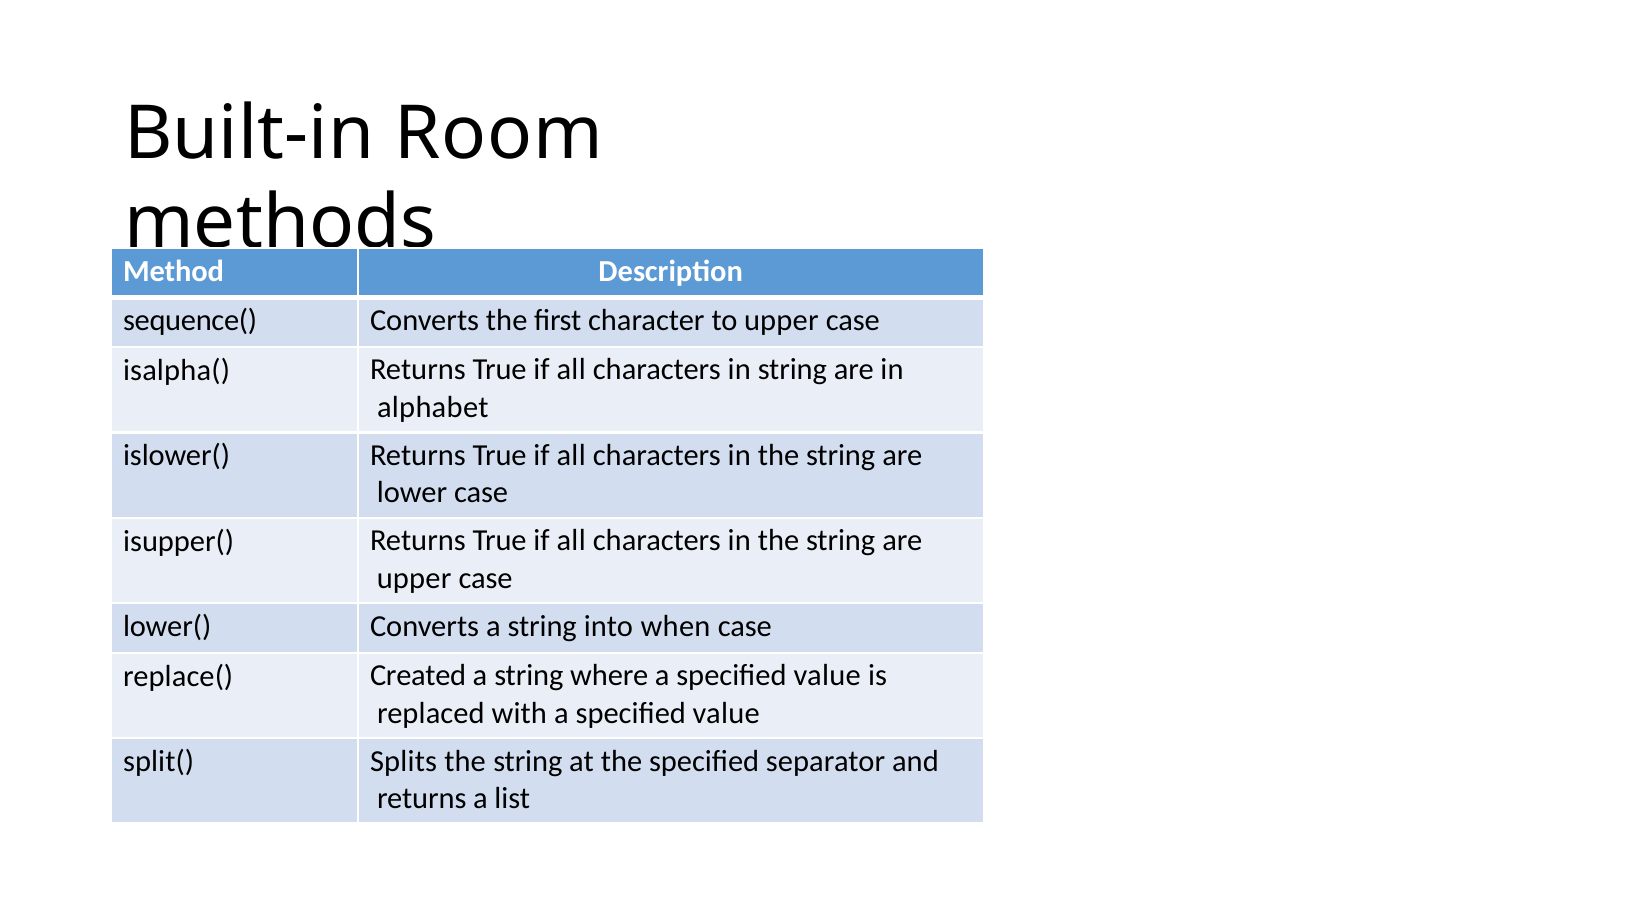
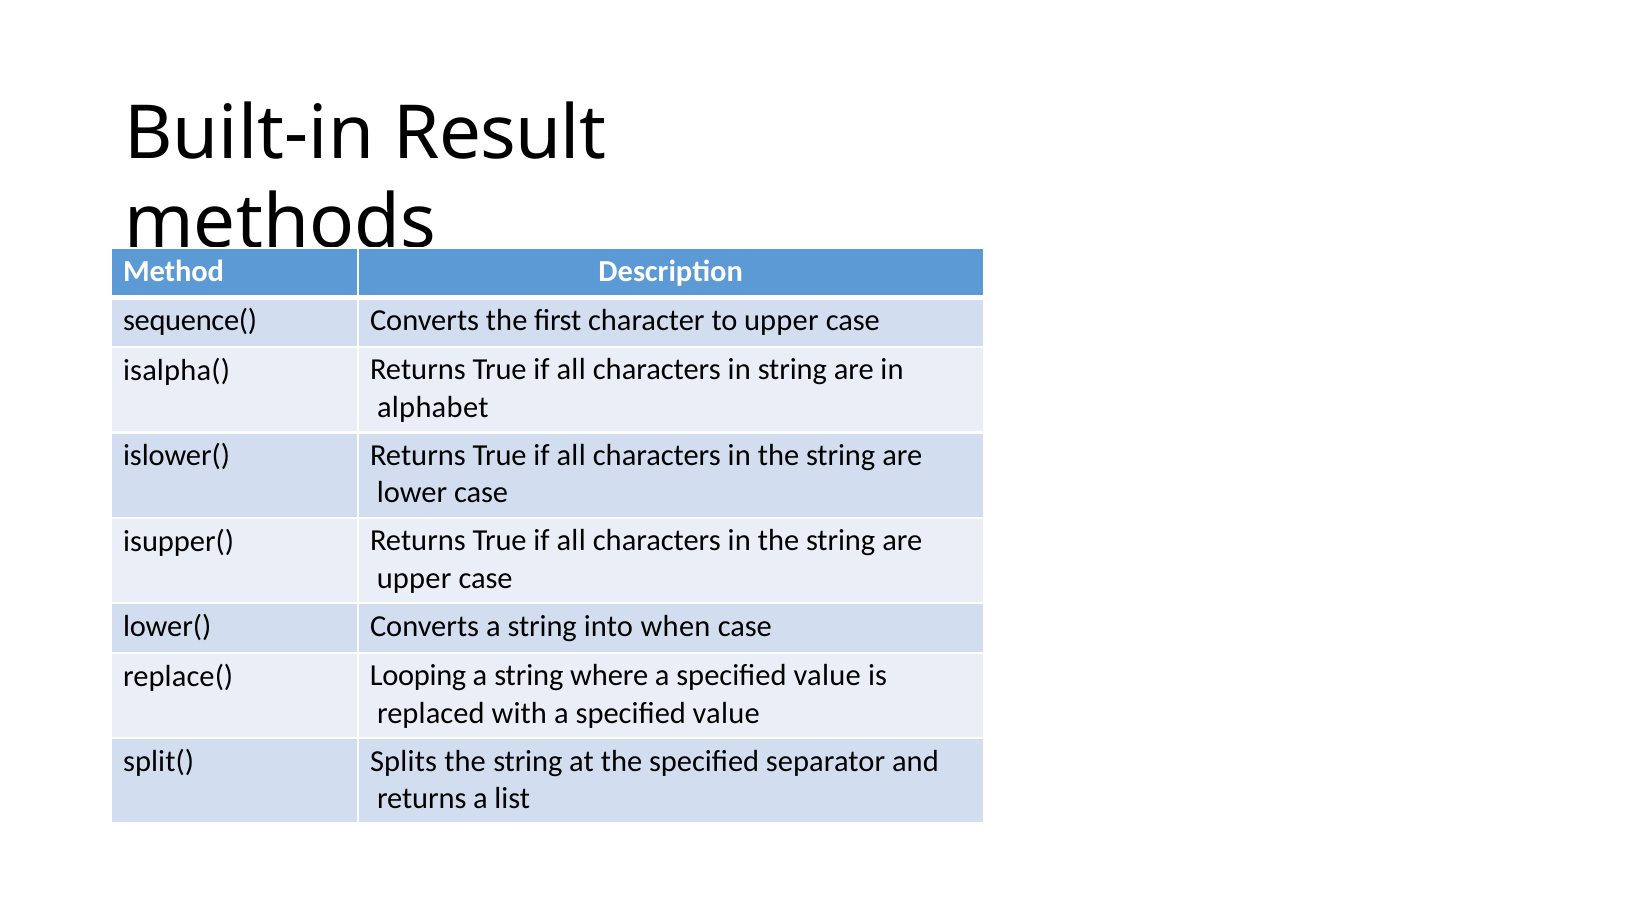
Room: Room -> Result (500, 133)
Created: Created -> Looping (418, 675)
